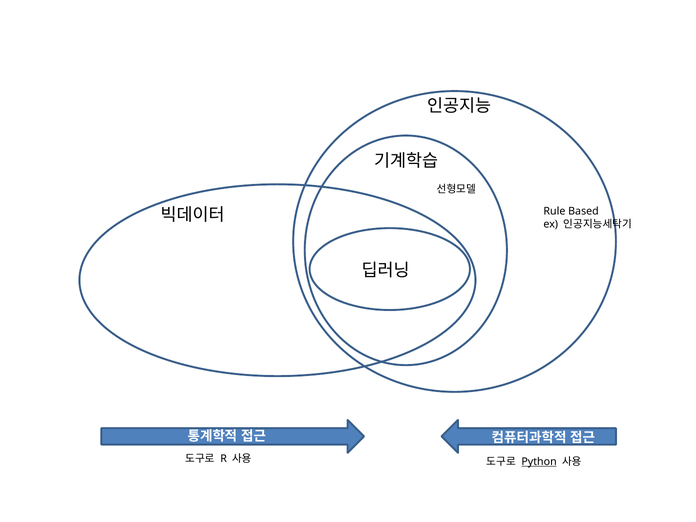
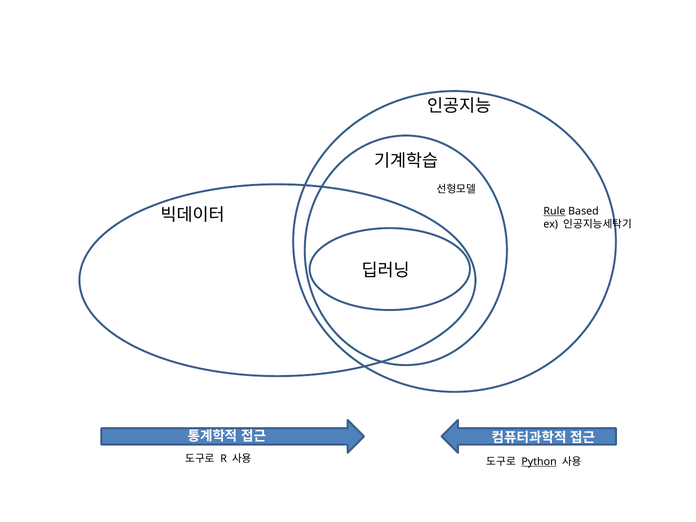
Rule underline: none -> present (554, 211)
